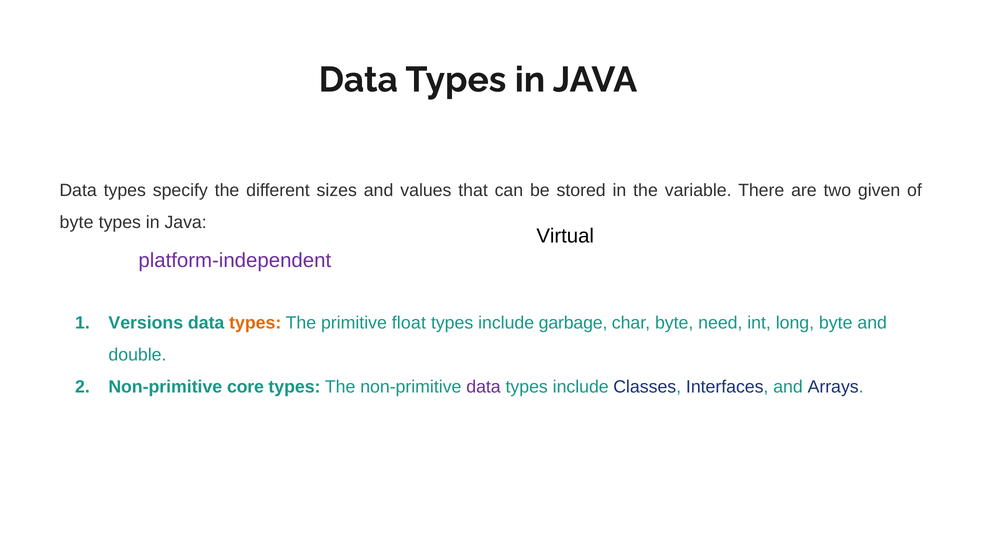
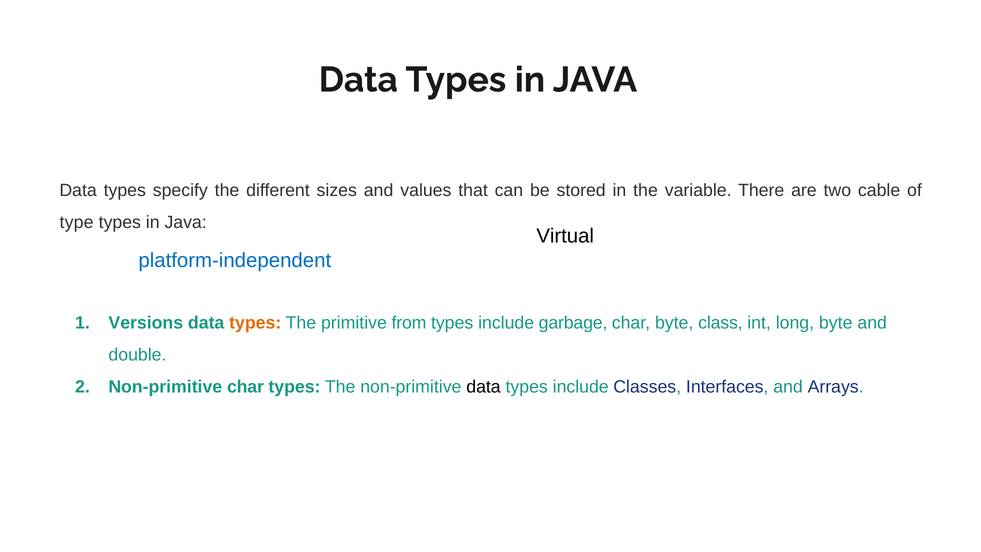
given: given -> cable (879, 191)
byte: byte -> type (77, 222)
platform-independent colour: purple -> blue (235, 260)
float: float -> from (409, 323)
need: need -> class (720, 323)
Non-primitive core: core -> char (245, 387)
data colour: purple -> black (484, 387)
